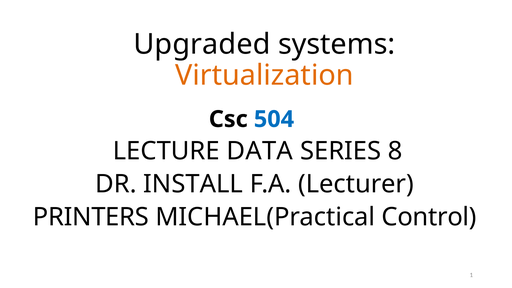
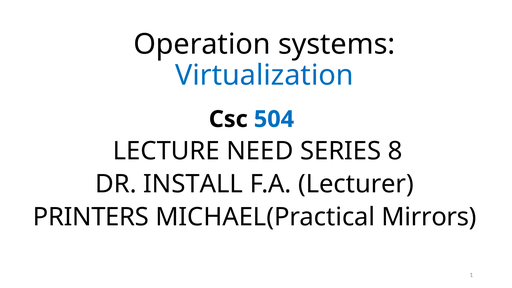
Upgraded: Upgraded -> Operation (202, 44)
Virtualization colour: orange -> blue (264, 75)
DATA: DATA -> NEED (260, 151)
Control: Control -> Mirrors (429, 217)
